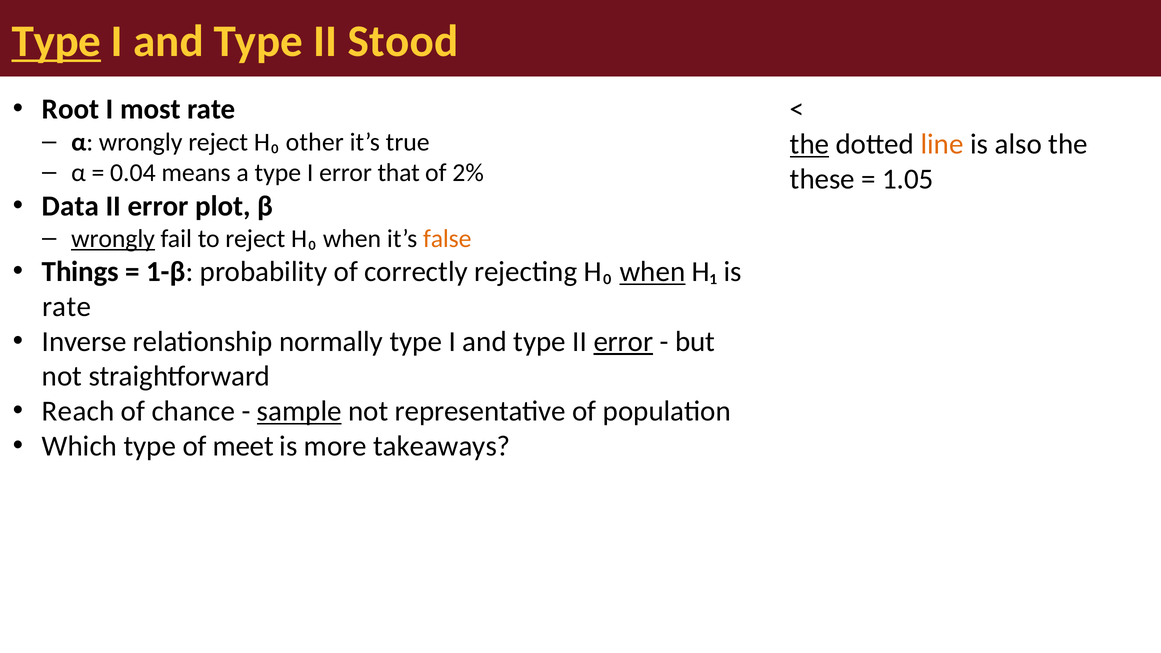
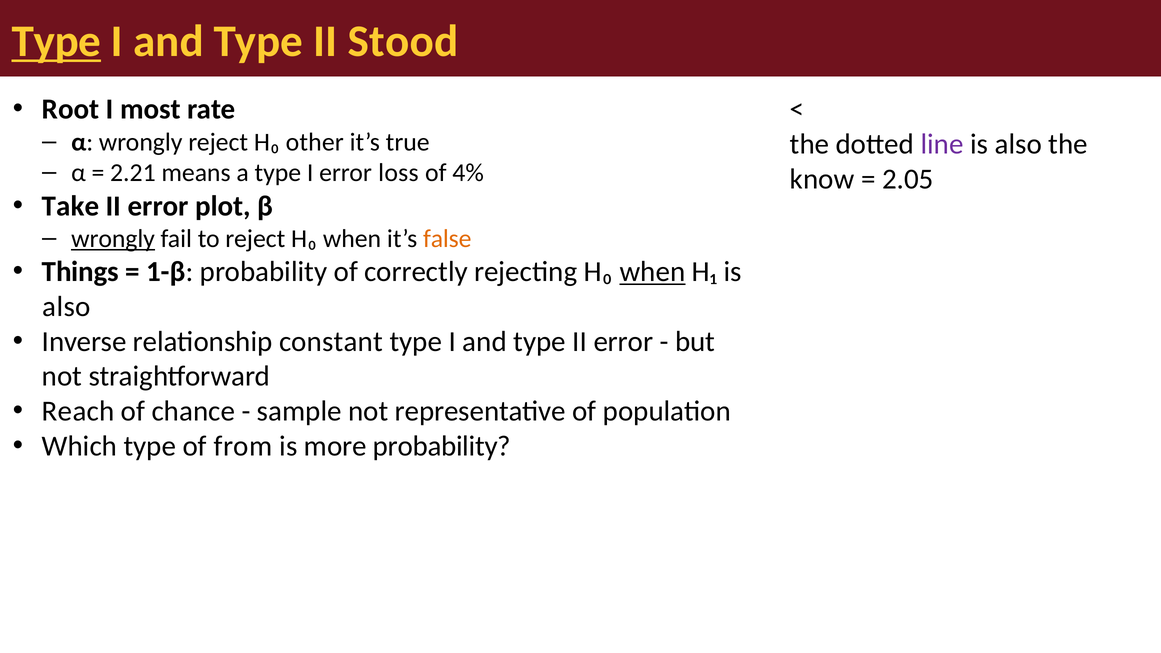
the underline: present -> none (810, 144)
line colour: orange -> purple (942, 144)
0.04: 0.04 -> 2.21 (133, 173)
that: that -> loss (398, 173)
2%: 2% -> 4% (468, 173)
these: these -> know (822, 179)
1.05: 1.05 -> 2.05 (908, 179)
Data: Data -> Take (71, 206)
rate: rate -> also (67, 307)
normally: normally -> constant (331, 342)
error underline: present -> none (623, 342)
sample underline: present -> none (299, 411)
meet: meet -> from (243, 446)
more takeaways: takeaways -> probability (442, 446)
